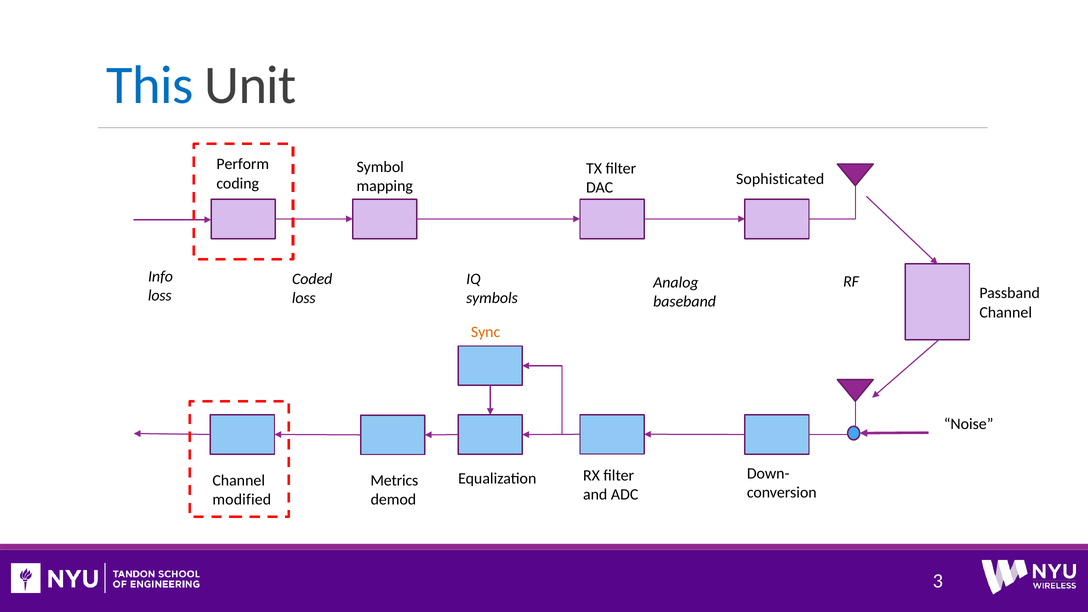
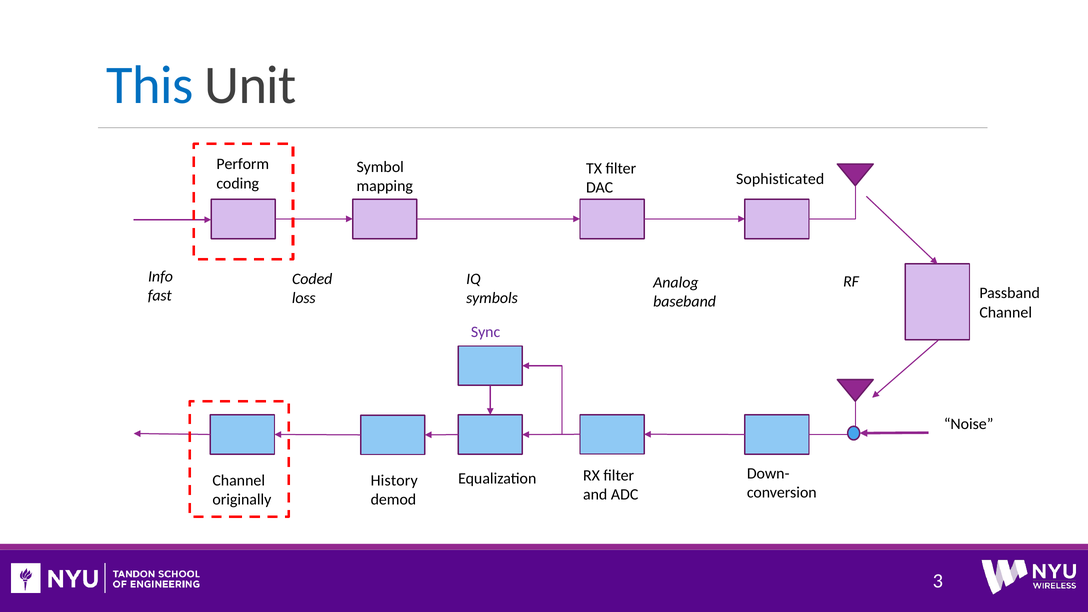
loss: loss -> fast (160, 296)
Sync colour: orange -> purple (486, 332)
Metrics: Metrics -> History (394, 481)
modified: modified -> originally (242, 500)
